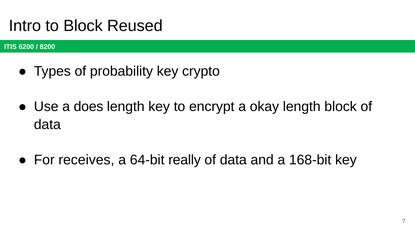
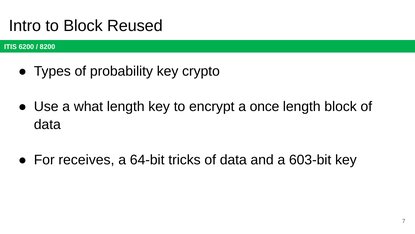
does: does -> what (88, 106)
okay: okay -> once (265, 106)
really: really -> tricks (184, 160)
168-bit: 168-bit -> 603-bit (310, 160)
